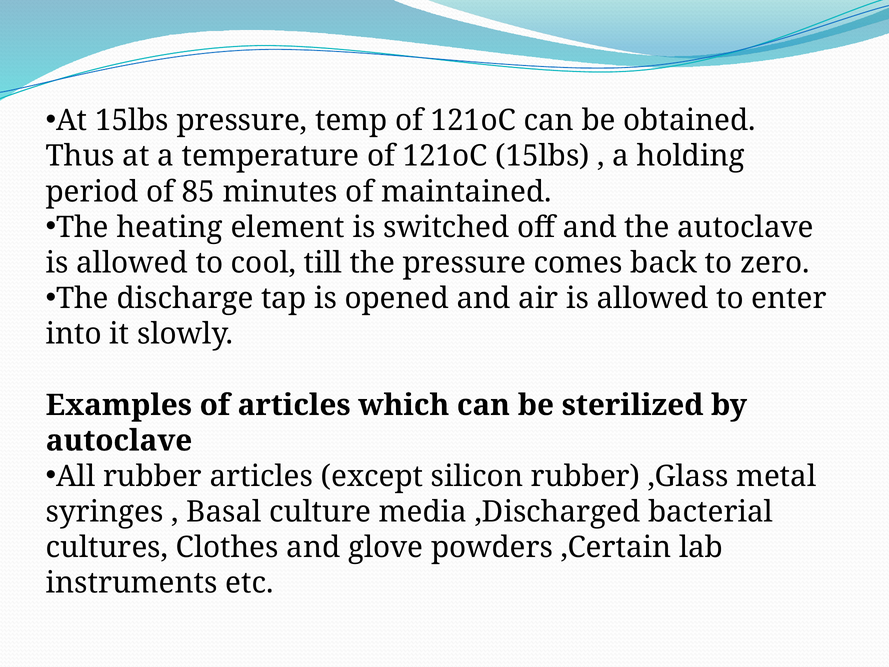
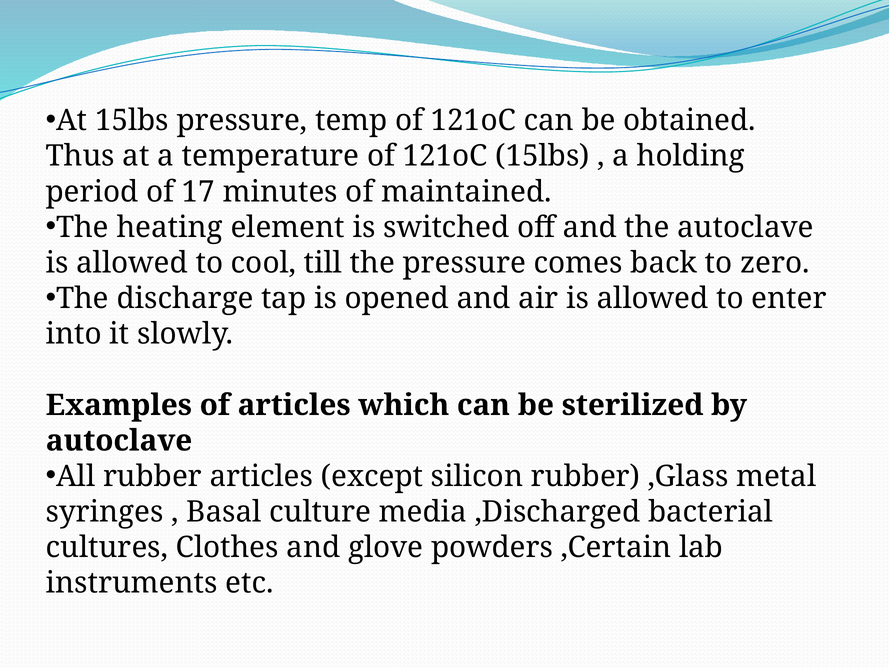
85: 85 -> 17 (198, 192)
